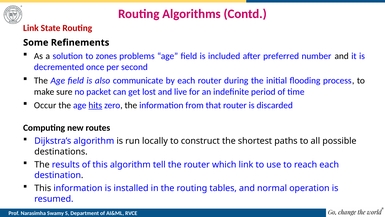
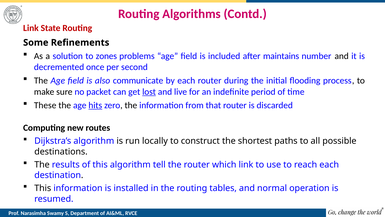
preferred: preferred -> maintains (281, 56)
lost underline: none -> present (149, 92)
Occur: Occur -> These (45, 105)
